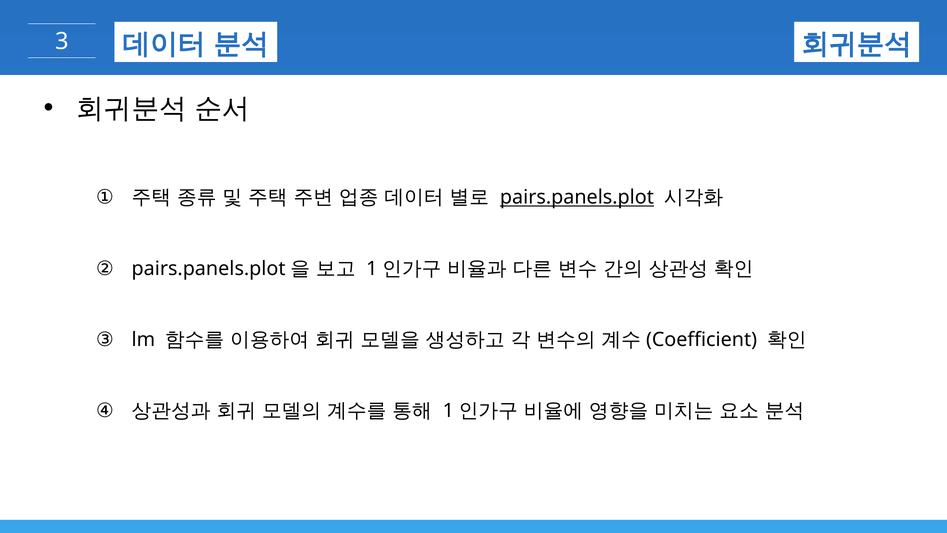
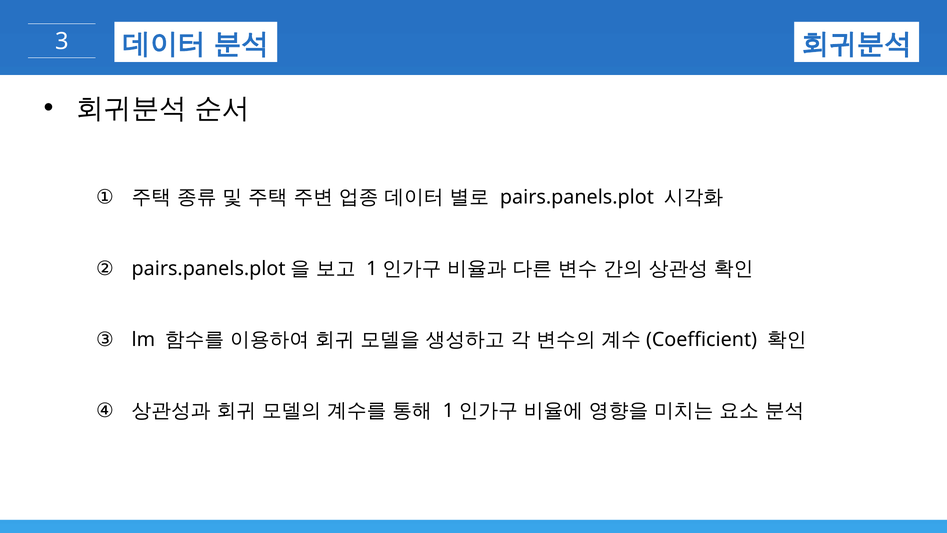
pairs.panels.plot underline: present -> none (577, 197)
